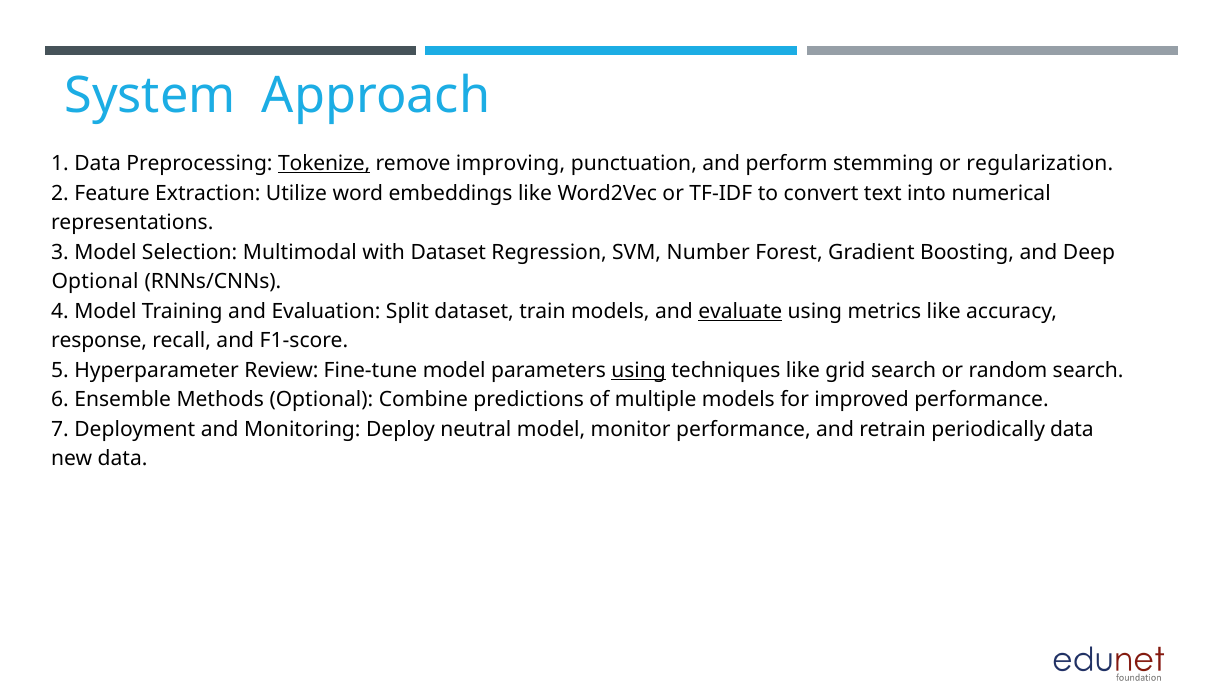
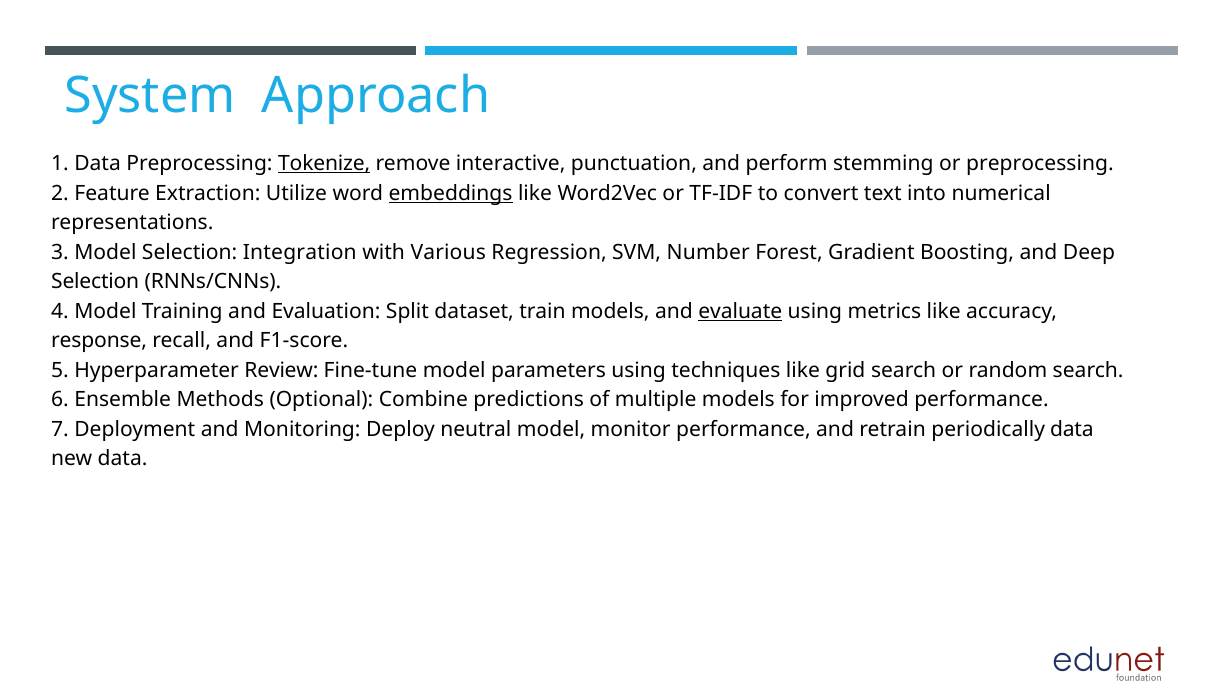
improving: improving -> interactive (511, 164)
or regularization: regularization -> preprocessing (1040, 164)
embeddings underline: none -> present (451, 193)
Multimodal: Multimodal -> Integration (300, 252)
with Dataset: Dataset -> Various (448, 252)
Optional: Optional -> Selection (95, 282)
using underline: present -> none (639, 370)
